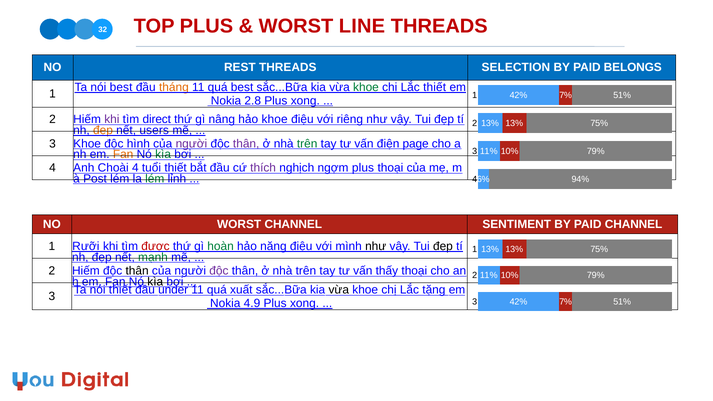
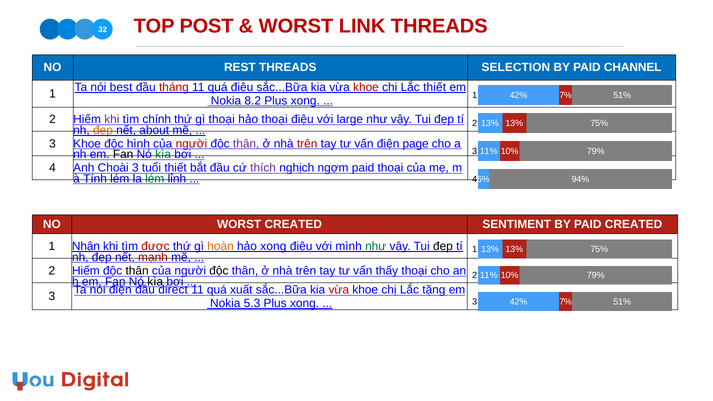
TOP PLUS: PLUS -> POST (207, 26)
LINE: LINE -> LINK (362, 26)
BELONGS: BELONGS -> CHANNEL (633, 68)
tháng colour: orange -> red (174, 87)
quá best: best -> điệu (242, 87)
khoe colour: green -> red (366, 87)
2.8: 2.8 -> 8.2 (253, 101)
direct: direct -> chính (157, 120)
gì nâng: nâng -> thoại (222, 120)
hảo khoe: khoe -> thoại (275, 120)
riêng: riêng -> large (350, 120)
users: users -> about (154, 130)
người colour: purple -> red (191, 144)
trên colour: green -> red (307, 144)
Fan colour: orange -> black (123, 155)
Choài 4: 4 -> 3 (135, 168)
ngợm plus: plus -> paid (363, 168)
Post: Post -> Tính (95, 179)
WORST CHANNEL: CHANNEL -> CREATED (293, 224)
PAID CHANNEL: CHANNEL -> CREATED (634, 224)
Rưỡi: Rưỡi -> Nhận (86, 246)
hoàn colour: green -> orange (221, 246)
hảo năng: năng -> xong (273, 246)
như colour: black -> green (376, 246)
mạnh colour: green -> red (153, 257)
độc colour: purple -> black (219, 271)
nói thiết: thiết -> điện (120, 290)
under: under -> direct (173, 290)
vừa colour: black -> red (339, 290)
4.9: 4.9 -> 5.3 (252, 303)
